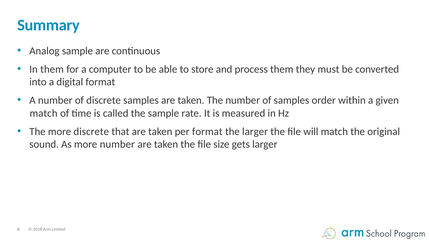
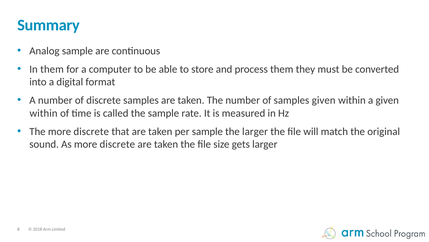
samples order: order -> given (324, 100)
match: match -> within (44, 113)
per format: format -> sample (207, 131)
As more number: number -> discrete (117, 144)
